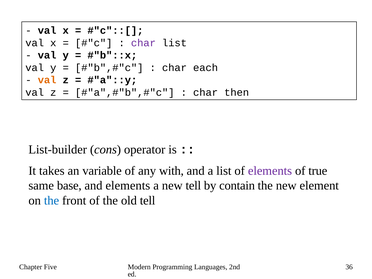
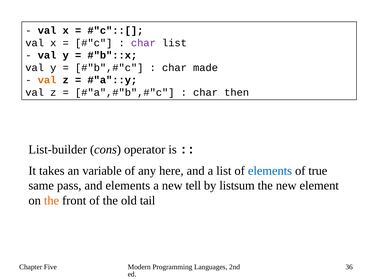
each: each -> made (206, 68)
with: with -> here (171, 171)
elements colour: purple -> blue (270, 171)
base: base -> pass (69, 186)
contain: contain -> listsum (237, 186)
the colour: blue -> orange (52, 200)
old tell: tell -> tail (148, 200)
